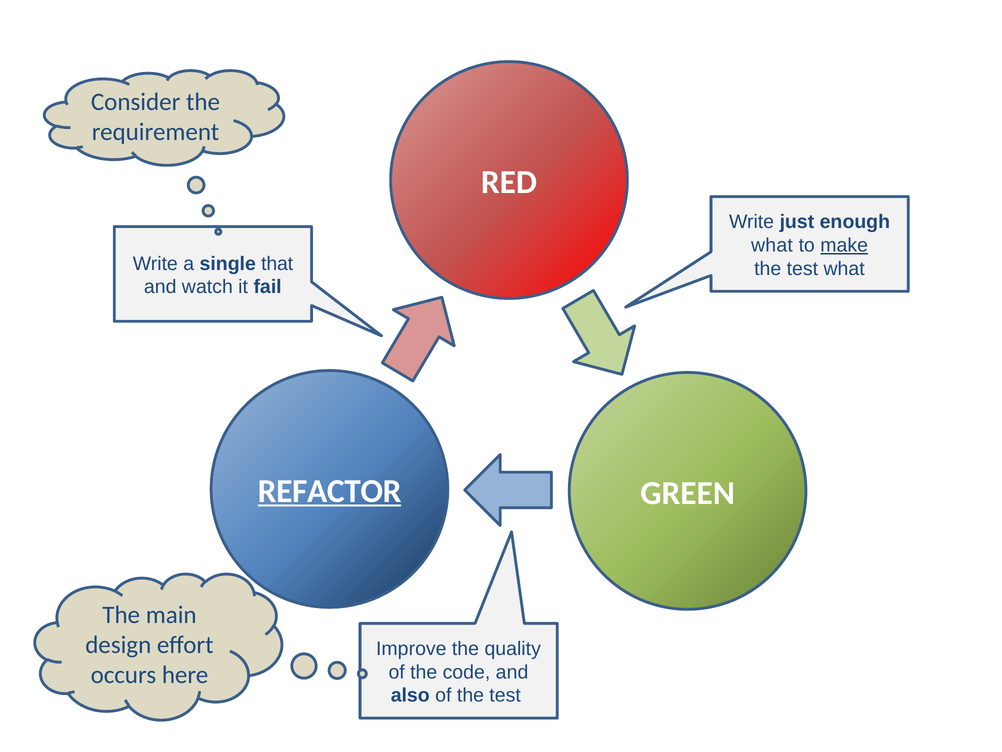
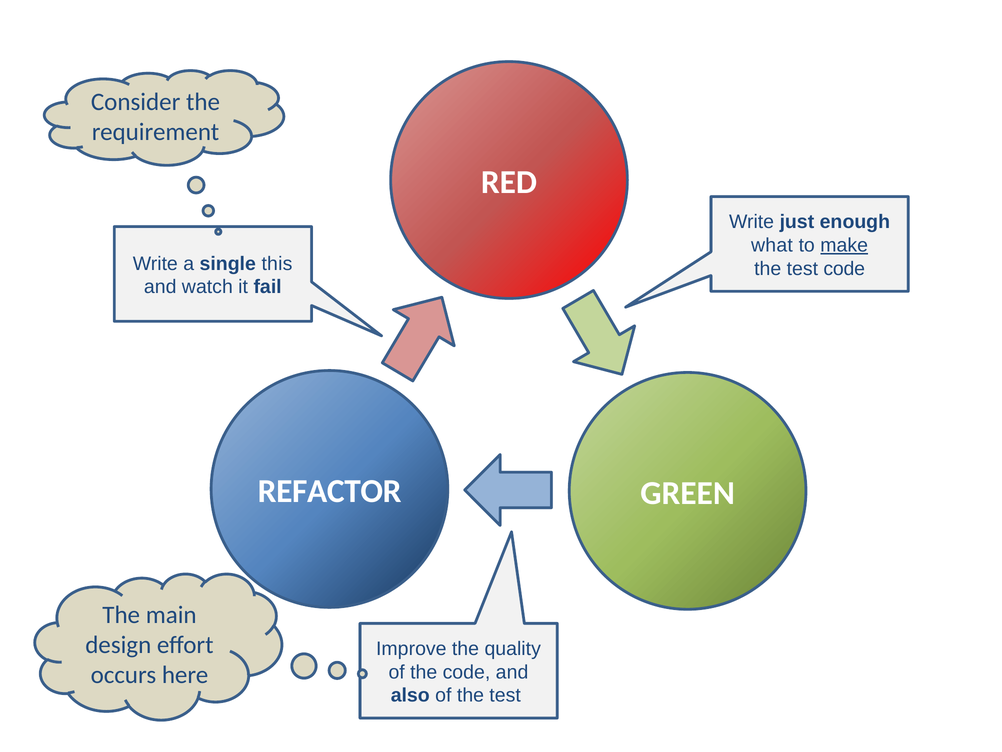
that: that -> this (277, 263)
test what: what -> code (844, 269)
REFACTOR underline: present -> none (330, 491)
